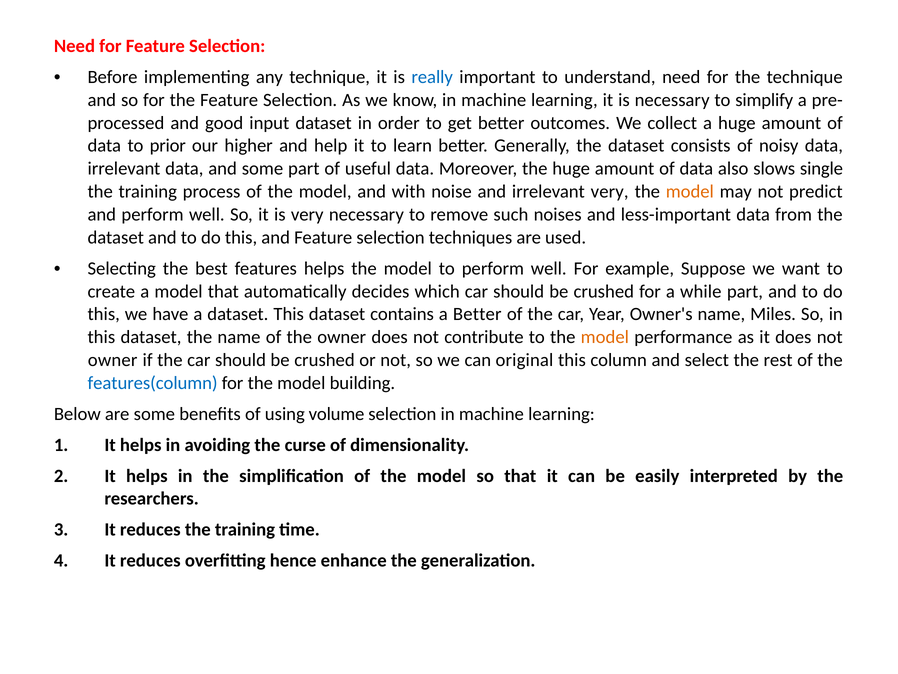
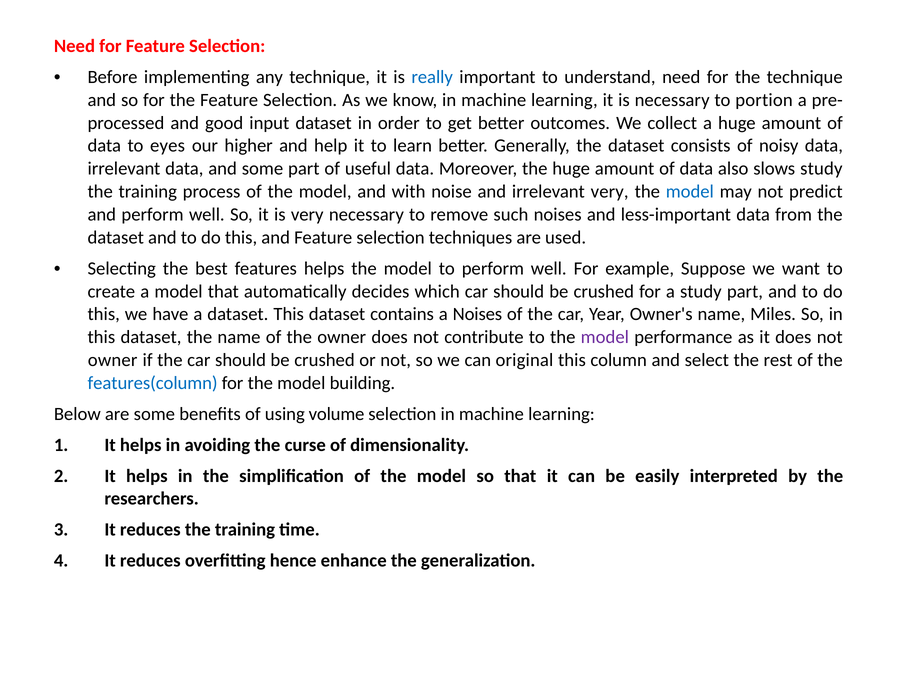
simplify: simplify -> portion (764, 100)
prior: prior -> eyes (168, 146)
slows single: single -> study (821, 169)
model colour: orange -> blue (690, 192)
a while: while -> study (701, 291)
a Better: Better -> Noises (477, 314)
model colour: orange -> purple (605, 337)
